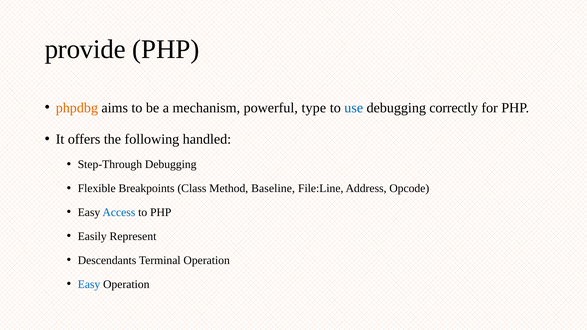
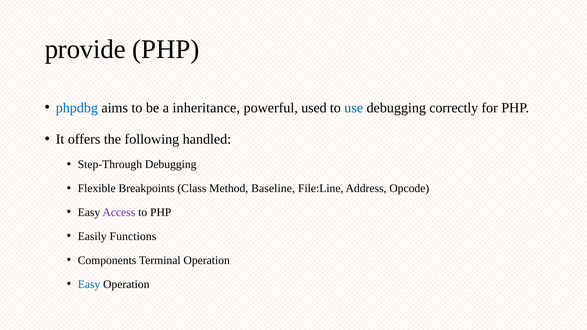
phpdbg colour: orange -> blue (77, 108)
mechanism: mechanism -> inheritance (206, 108)
type: type -> used (314, 108)
Access colour: blue -> purple (119, 212)
Represent: Represent -> Functions (133, 236)
Descendants: Descendants -> Components (107, 260)
